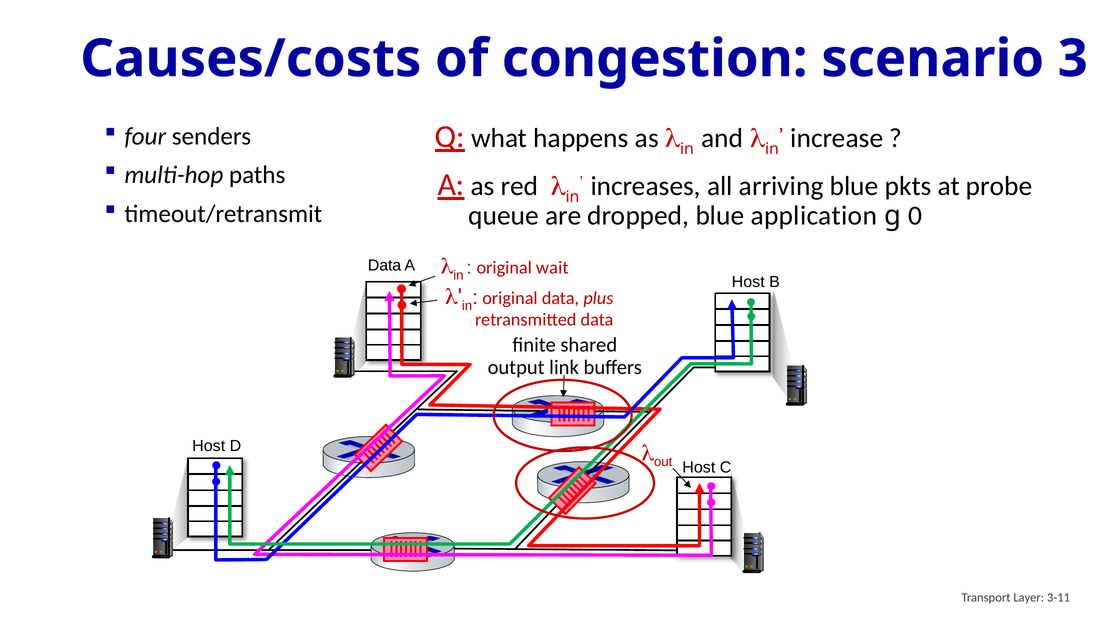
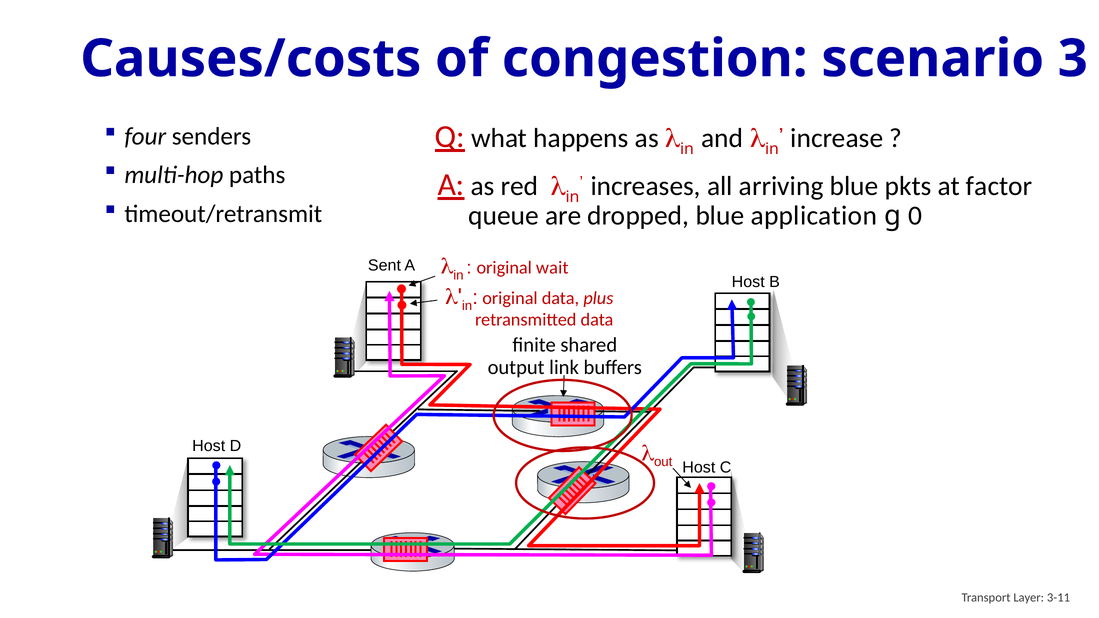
probe: probe -> factor (999, 186)
Data: Data -> Sent (384, 265)
